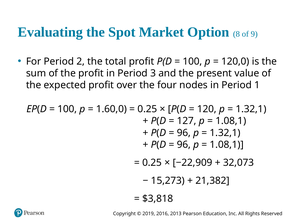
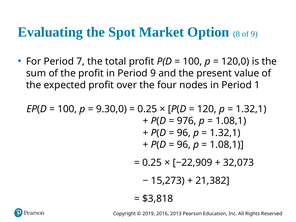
2: 2 -> 7 (81, 61)
Period 3: 3 -> 9 (153, 73)
1.60,0: 1.60,0 -> 9.30,0 (111, 109)
127: 127 -> 976 (187, 121)
